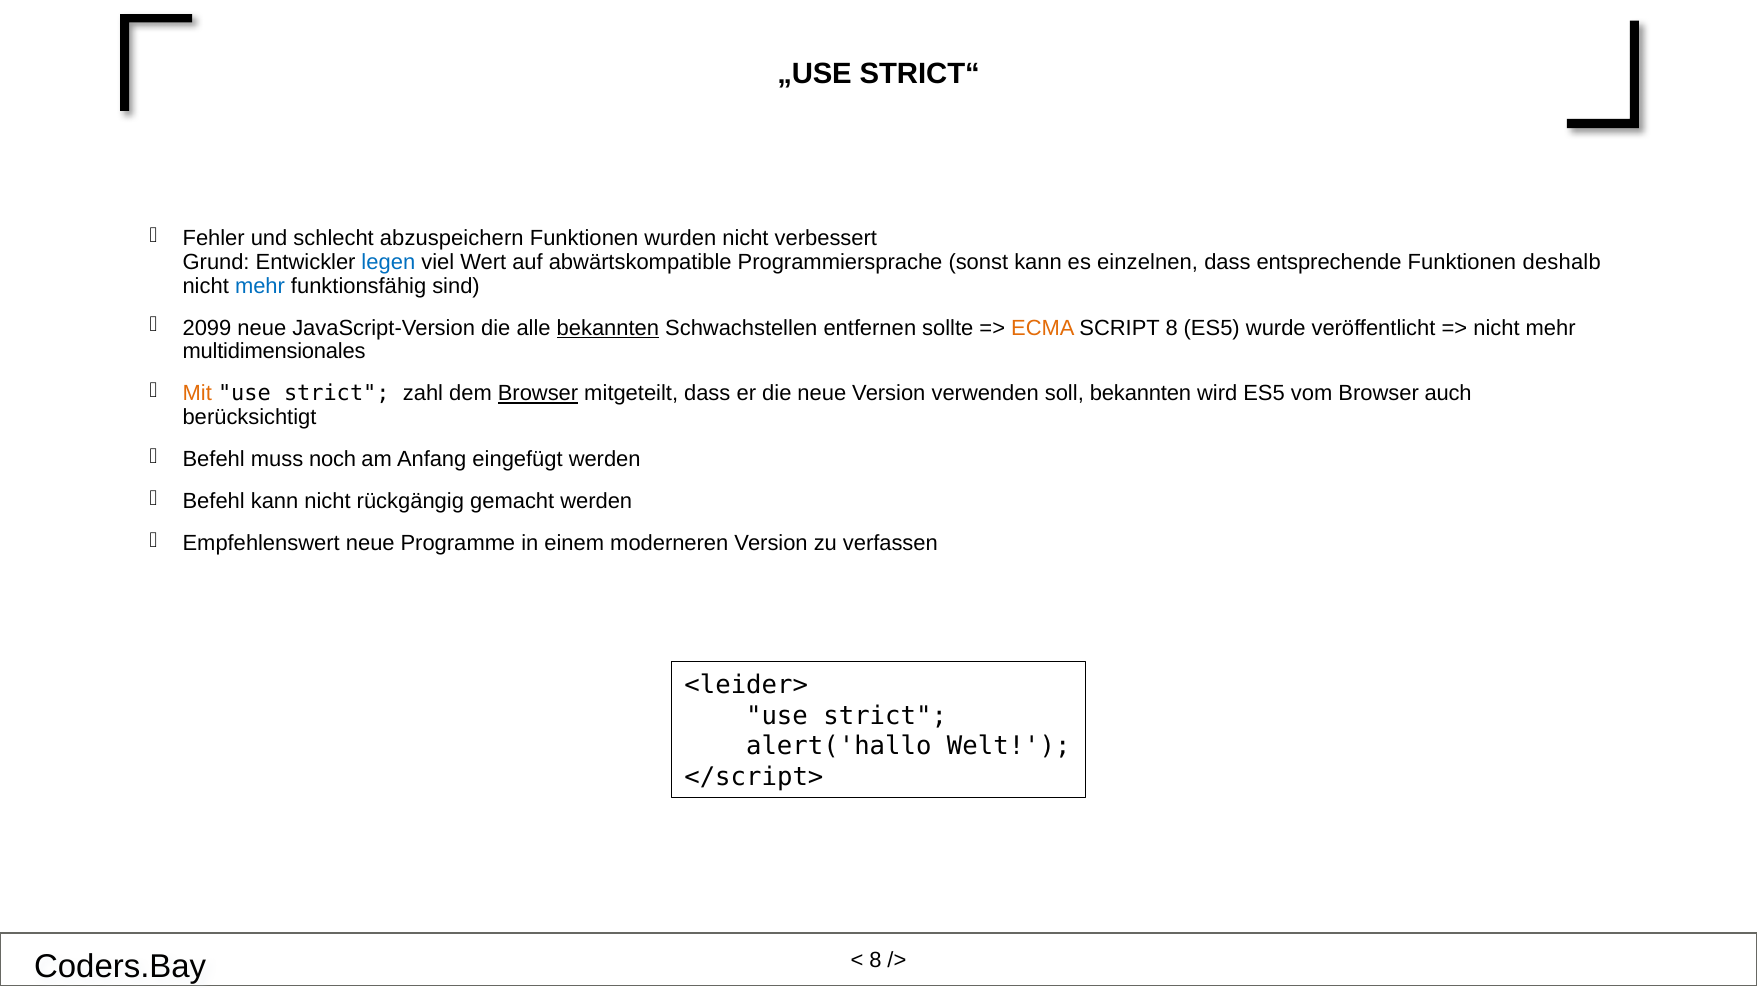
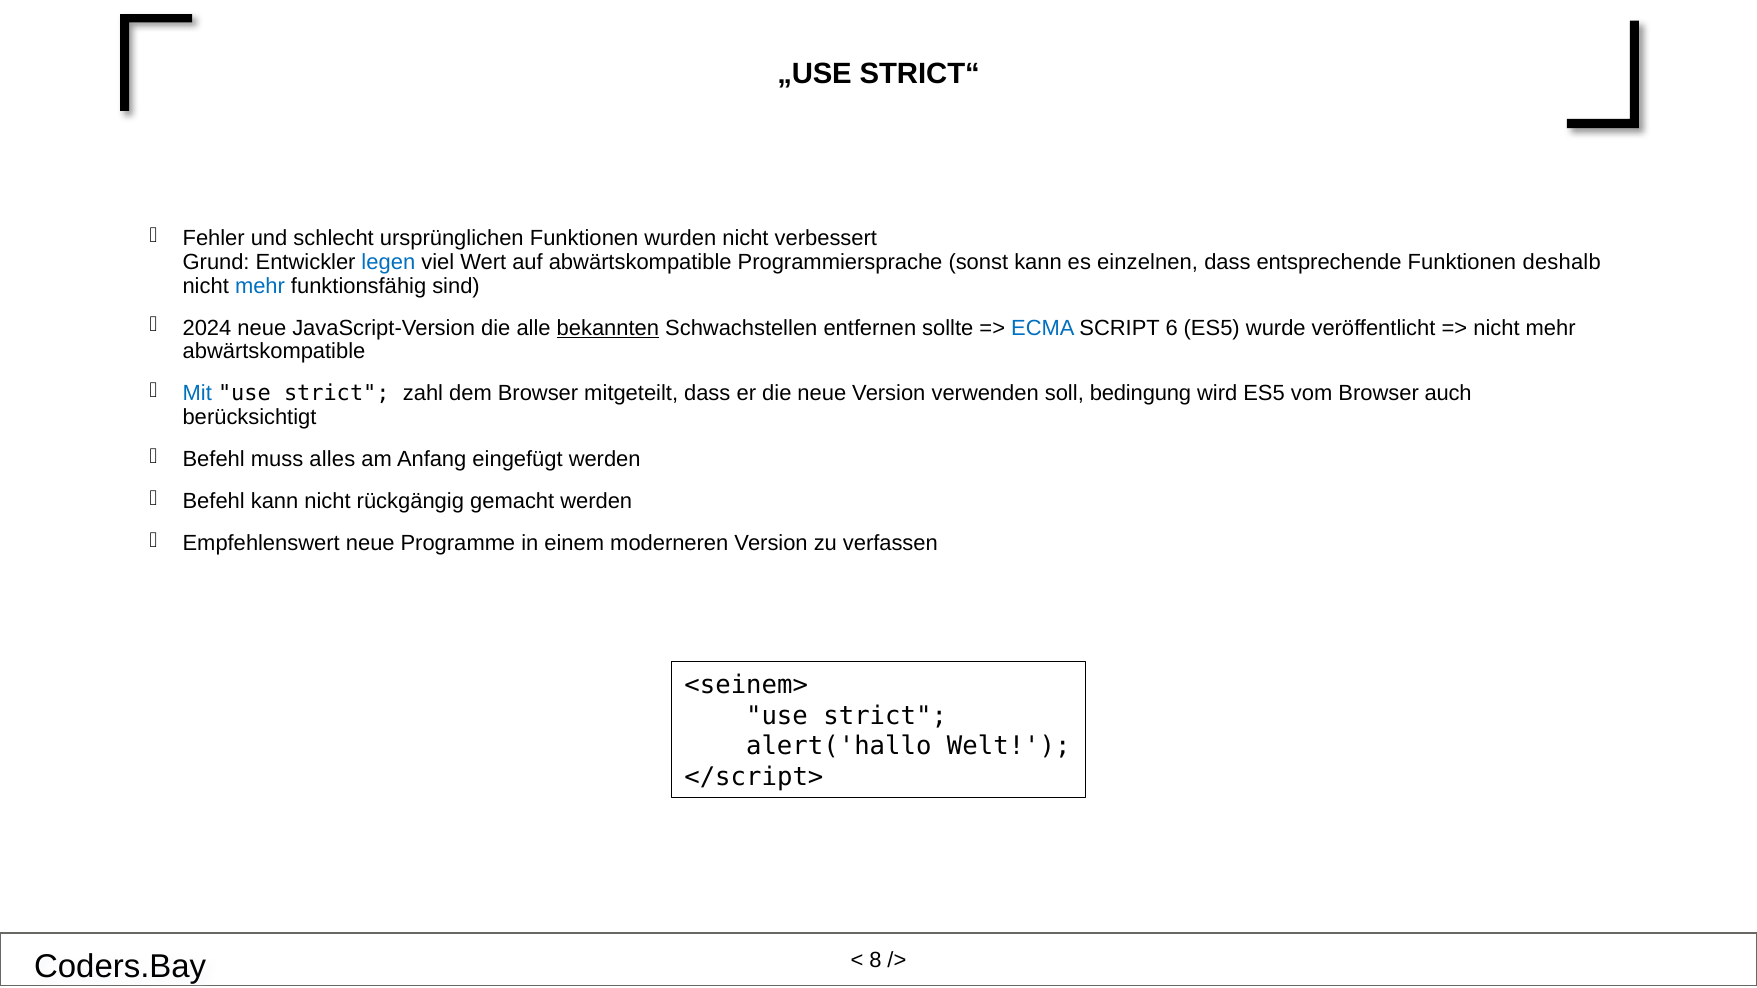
abzuspeichern: abzuspeichern -> ursprünglichen (452, 239)
2099: 2099 -> 2024 (207, 328)
ECMA colour: orange -> blue (1043, 328)
SCRIPT 8: 8 -> 6 (1172, 328)
multidimensionales: multidimensionales -> abwärtskompatible (274, 352)
Mit colour: orange -> blue (197, 394)
Browser underline: present -> none (538, 394)
soll bekannten: bekannten -> bedingung (1140, 394)
noch: noch -> alles (332, 460)
<leider>: <leider> -> <seinem> (746, 685)
